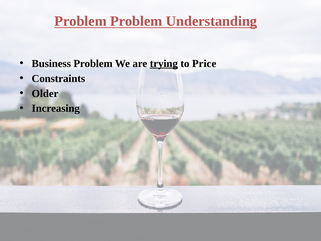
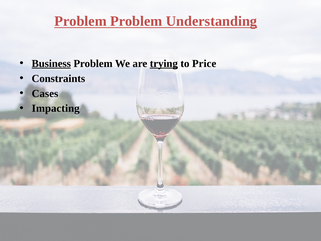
Business underline: none -> present (51, 63)
Older: Older -> Cases (45, 93)
Increasing: Increasing -> Impacting (56, 108)
